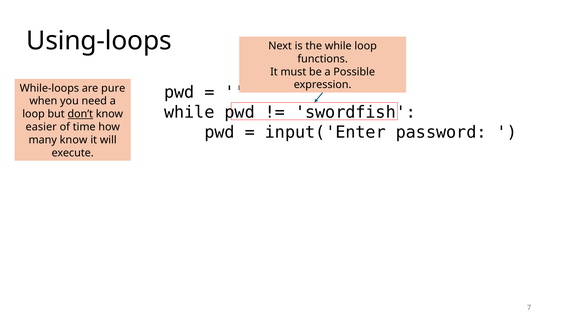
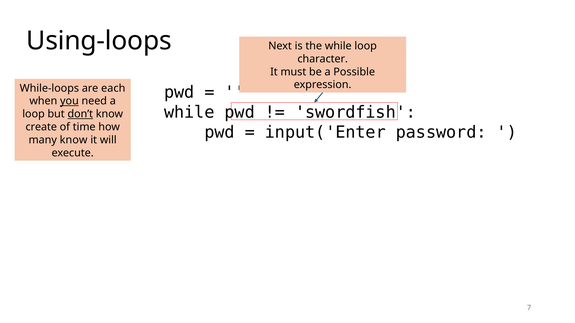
functions: functions -> character (323, 59)
pure: pure -> each (113, 88)
you underline: none -> present (69, 101)
easier: easier -> create (41, 127)
